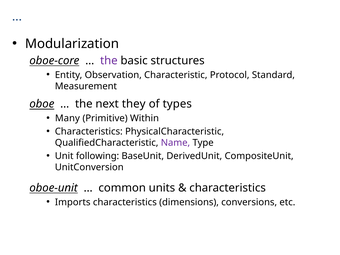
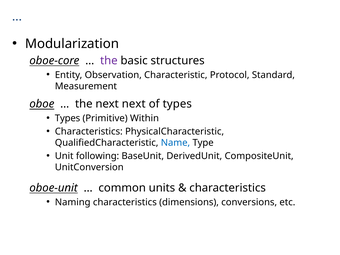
next they: they -> next (134, 104)
Many: Many -> Types (68, 118)
Name colour: purple -> blue (175, 143)
Imports: Imports -> Naming (73, 202)
